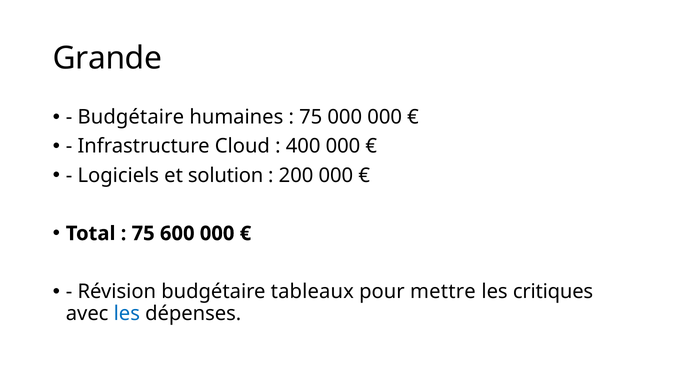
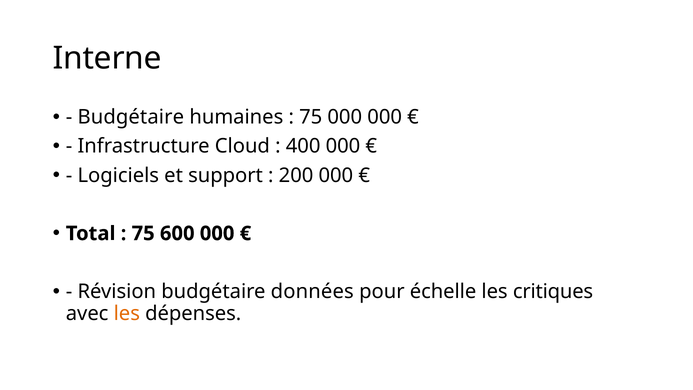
Grande: Grande -> Interne (107, 58)
solution: solution -> support (226, 175)
tableaux: tableaux -> données (312, 292)
mettre: mettre -> échelle (443, 292)
les colour: blue -> orange (127, 313)
